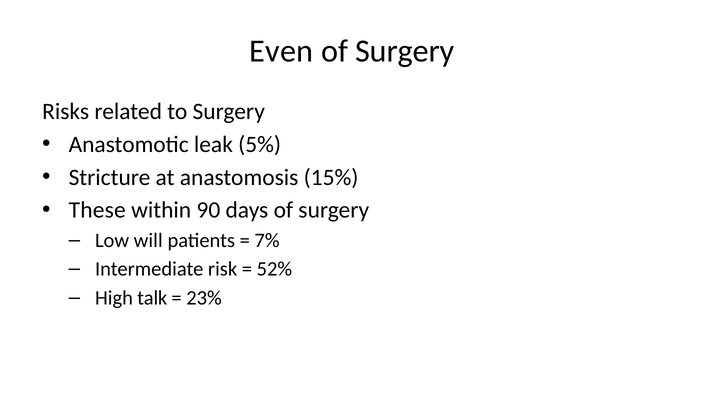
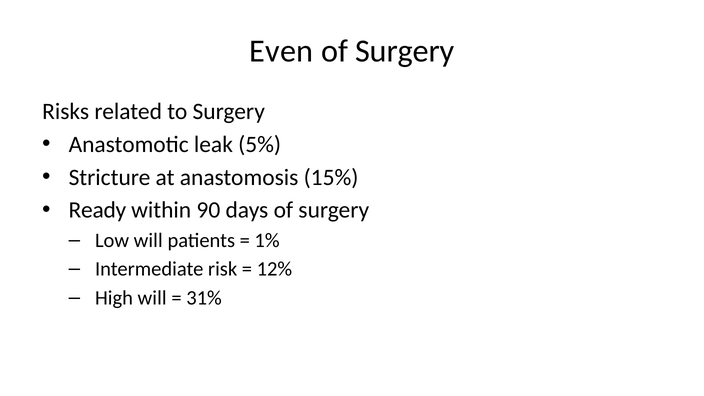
These: These -> Ready (97, 210)
7%: 7% -> 1% (267, 240)
52%: 52% -> 12% (274, 269)
High talk: talk -> will (152, 298)
23%: 23% -> 31% (204, 298)
